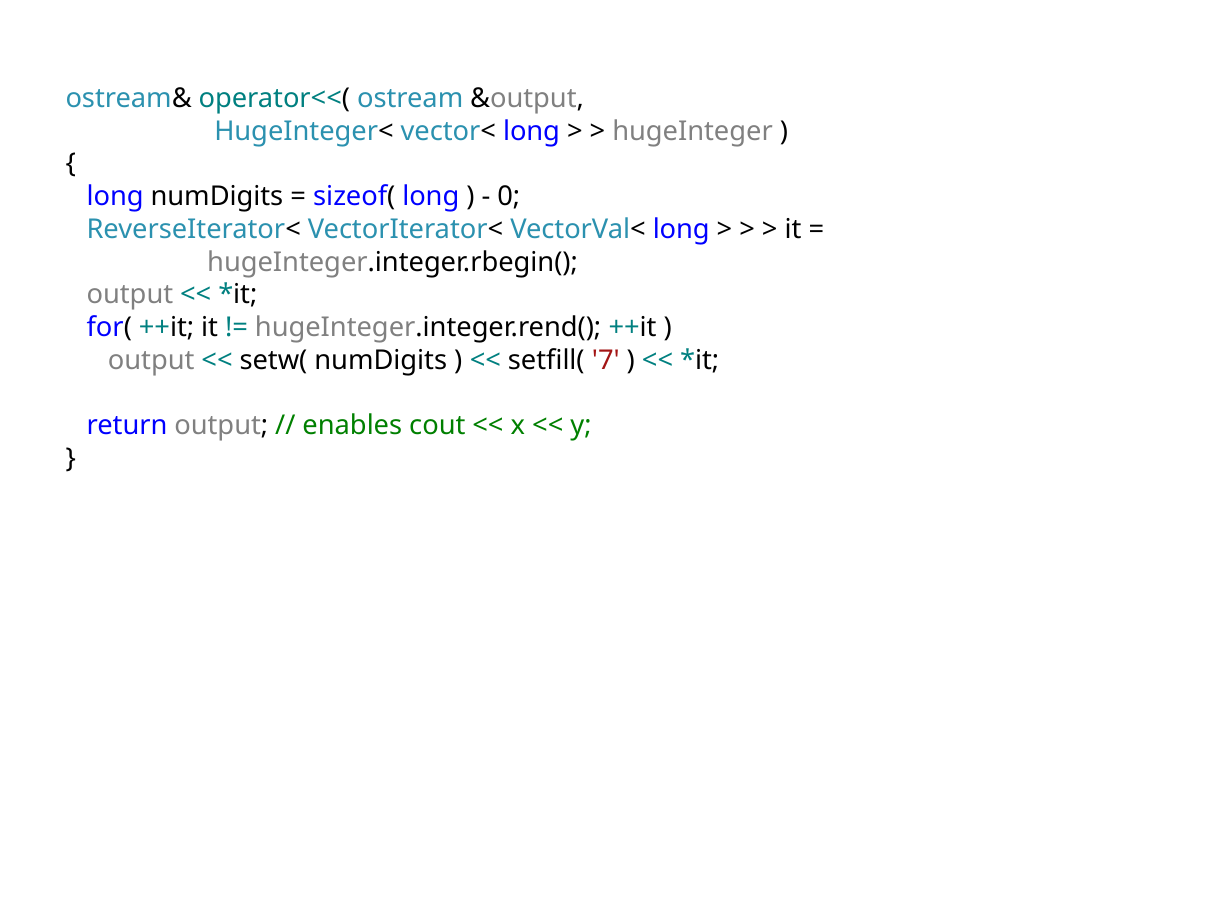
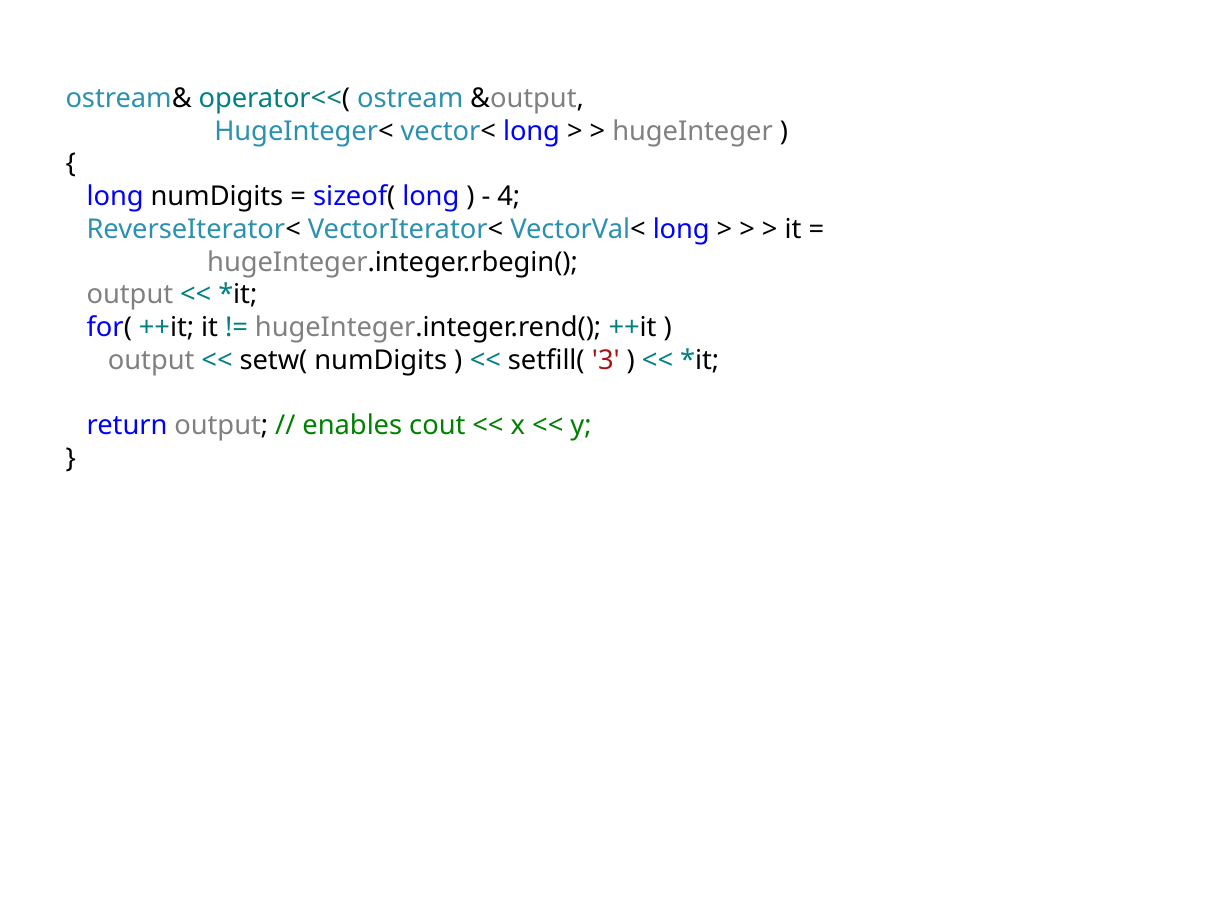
0: 0 -> 4 (509, 197)
7: 7 -> 3 (606, 361)
